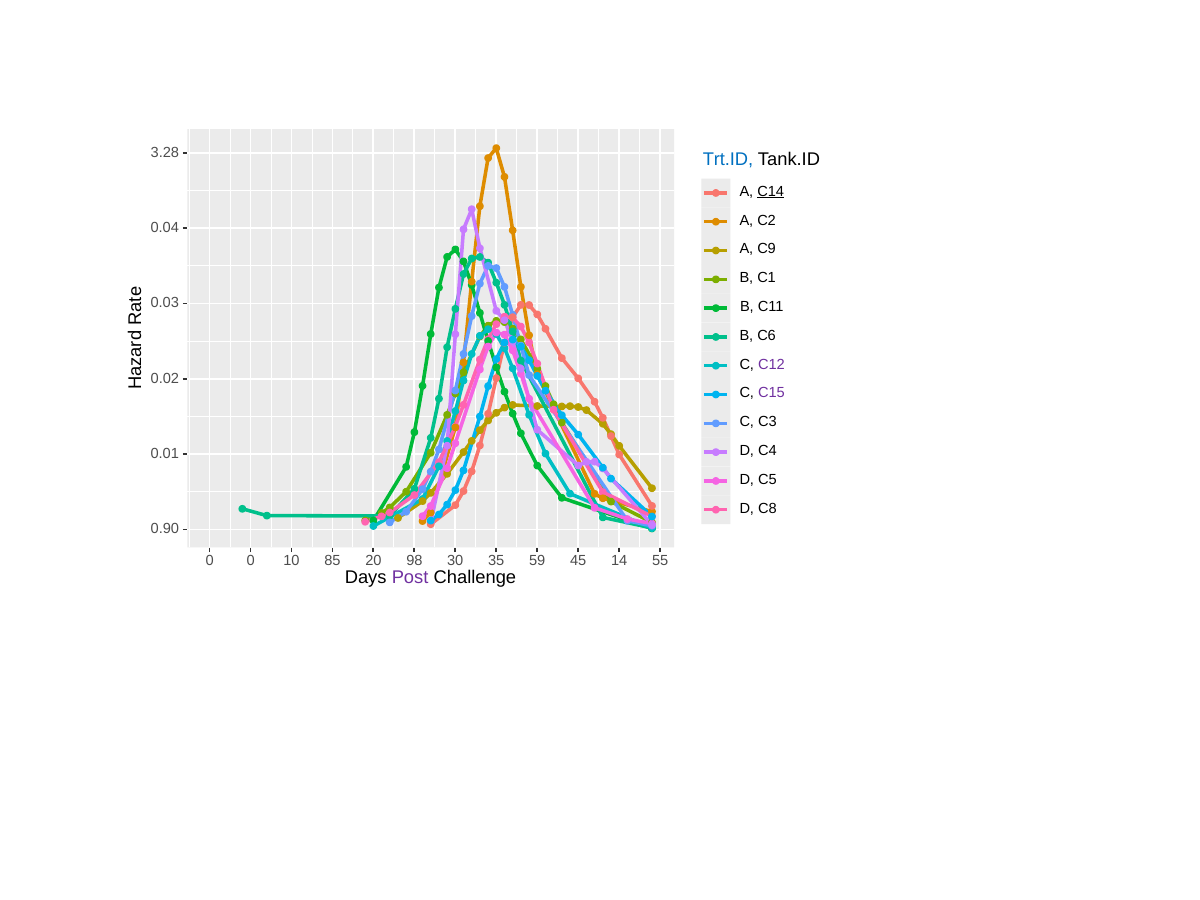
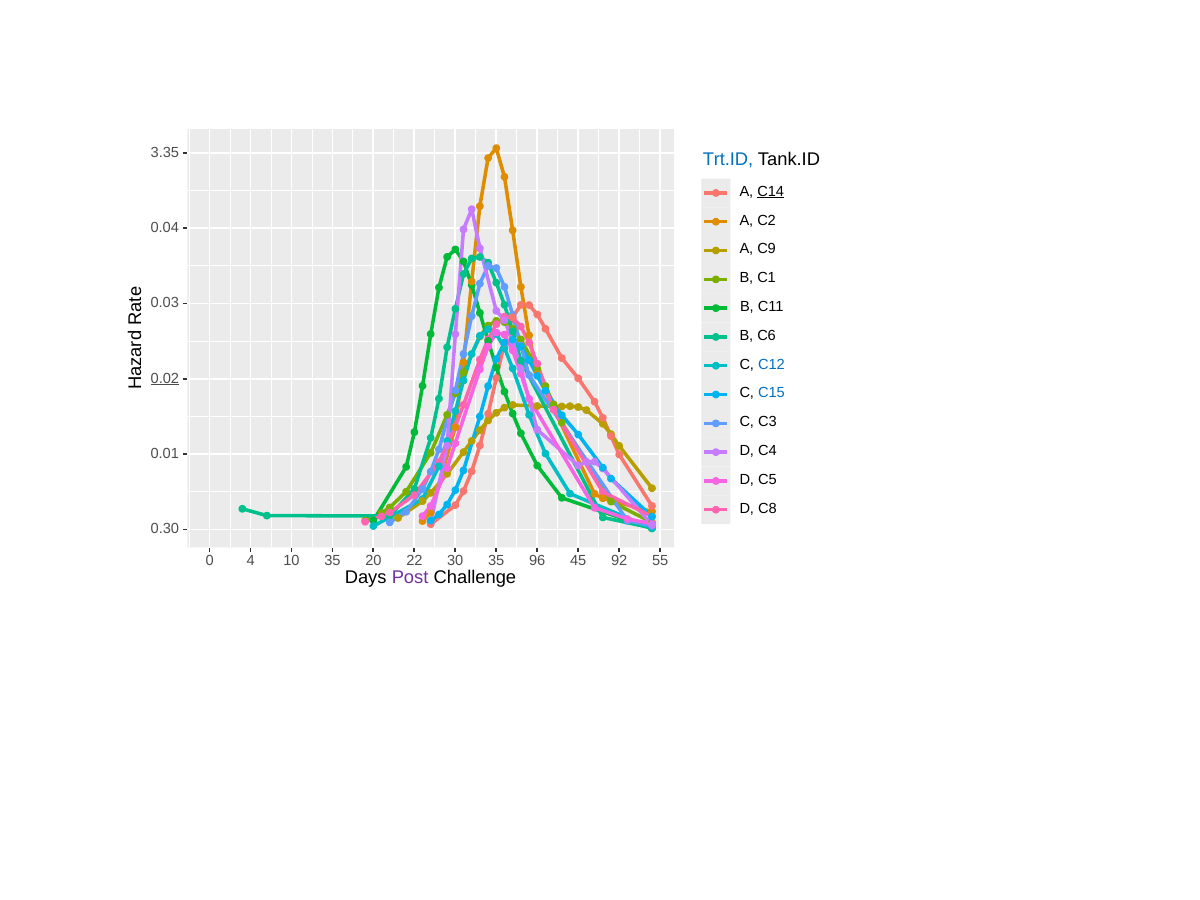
3.28: 3.28 -> 3.35 (165, 152)
C12 colour: purple -> blue (771, 364)
0.02 underline: none -> present (165, 378)
C15 colour: purple -> blue (771, 393)
0.90: 0.90 -> 0.30 (165, 529)
0 0: 0 -> 4 (251, 560)
10 85: 85 -> 35 (332, 560)
98: 98 -> 22 (414, 560)
59: 59 -> 96 (537, 560)
14: 14 -> 92 (619, 560)
